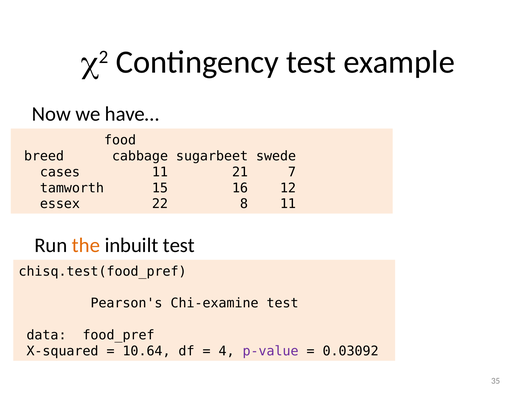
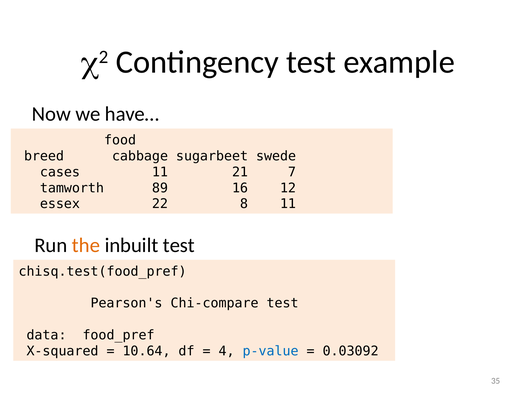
15: 15 -> 89 (160, 188)
Chi-examine: Chi-examine -> Chi-compare (215, 303)
p-value colour: purple -> blue (271, 351)
